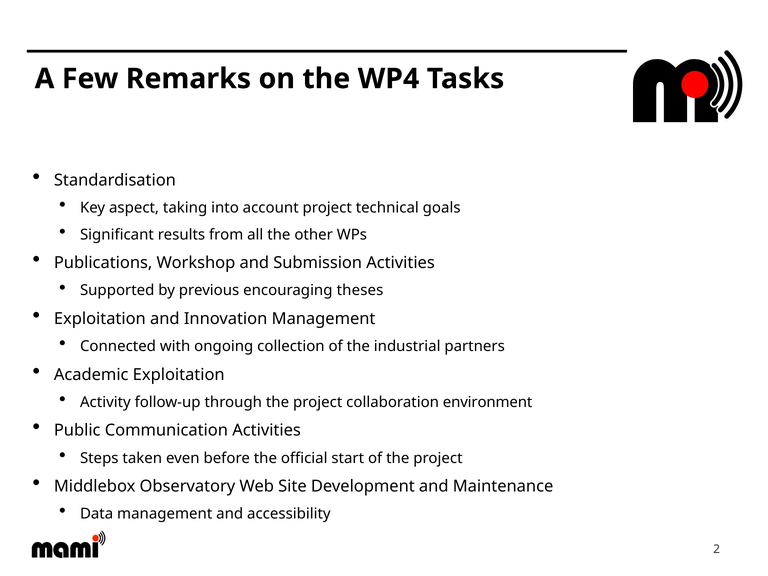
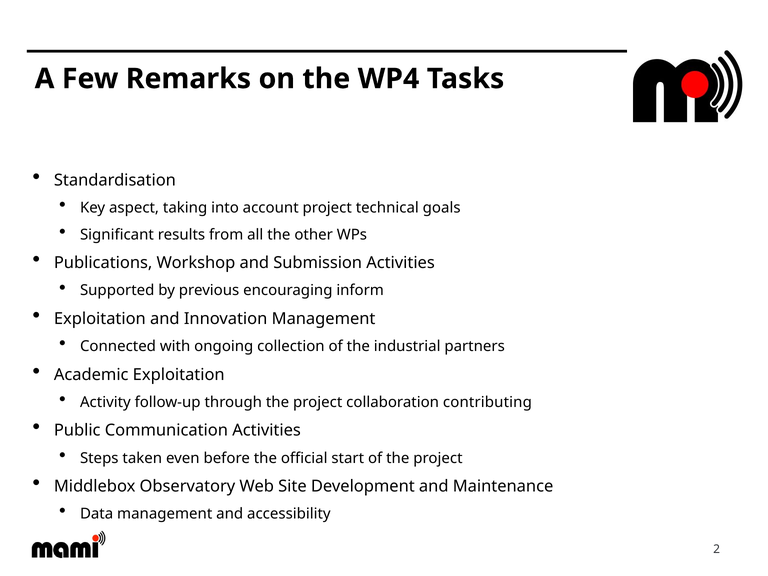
theses: theses -> inform (360, 291)
environment: environment -> contributing (487, 402)
